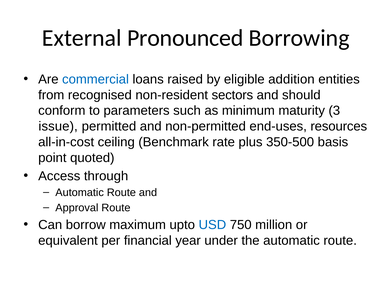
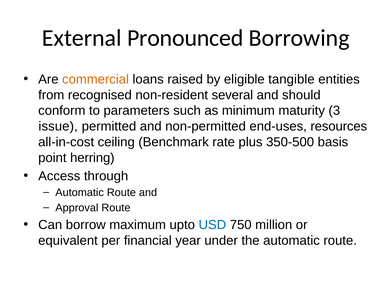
commercial colour: blue -> orange (96, 79)
addition: addition -> tangible (291, 79)
sectors: sectors -> several (232, 95)
quoted: quoted -> herring (92, 158)
